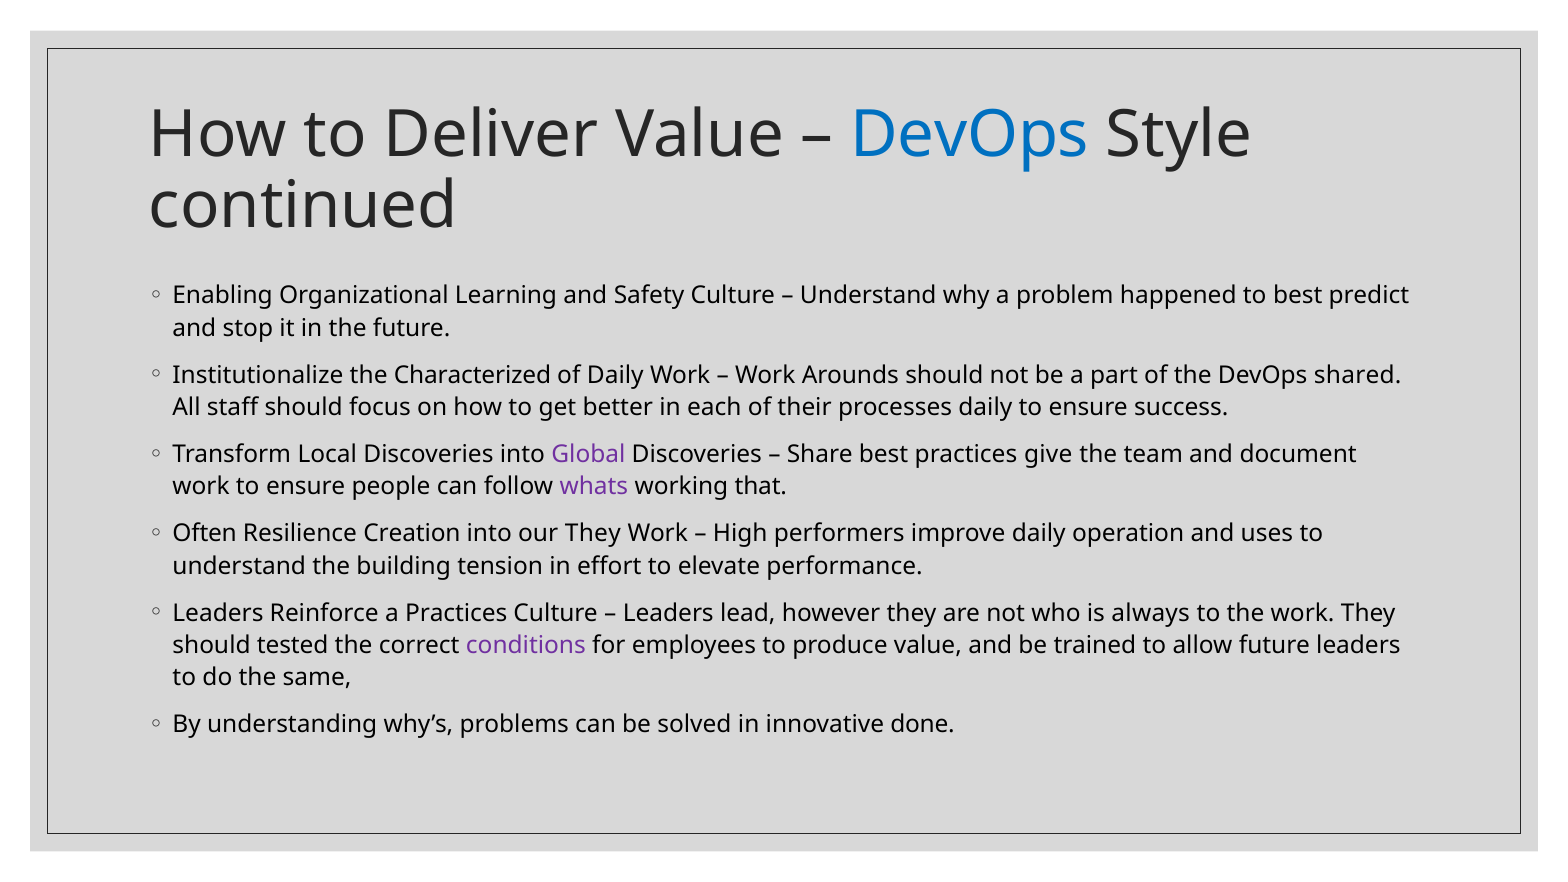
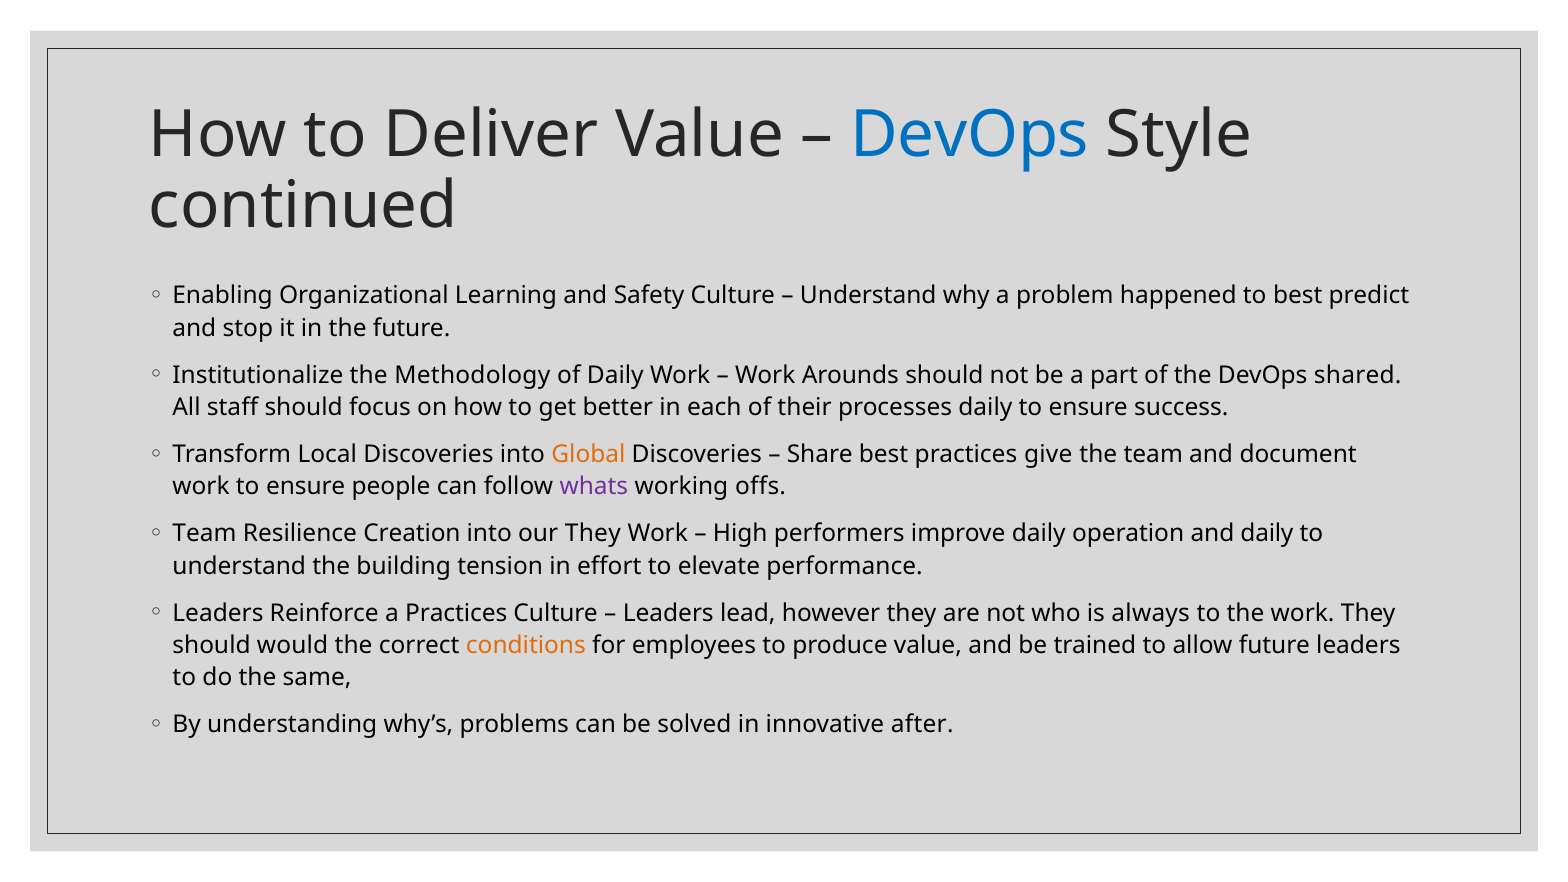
Characterized: Characterized -> Methodology (472, 375)
Global colour: purple -> orange (588, 454)
that: that -> offs (761, 487)
Often: Often -> Team (204, 534)
and uses: uses -> daily (1267, 534)
tested: tested -> would (293, 645)
conditions colour: purple -> orange (526, 645)
done: done -> after (922, 725)
